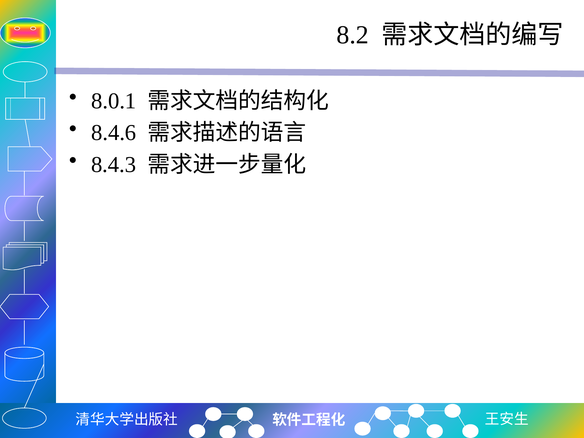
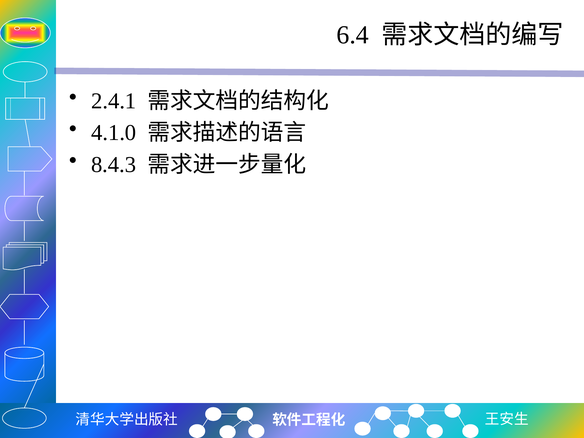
8.2: 8.2 -> 6.4 (353, 35)
8.0.1: 8.0.1 -> 2.4.1 (114, 101)
8.4.6: 8.4.6 -> 4.1.0 (114, 133)
